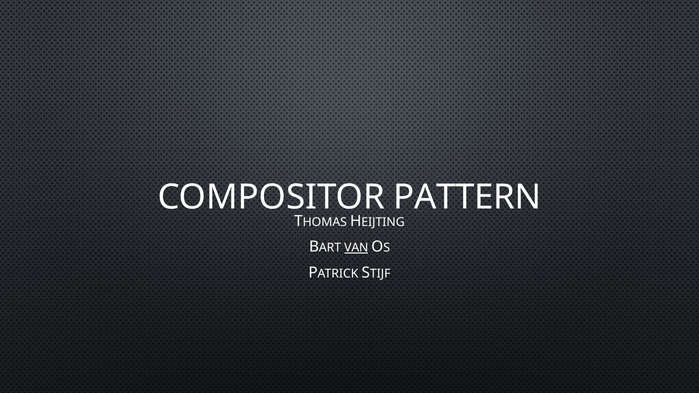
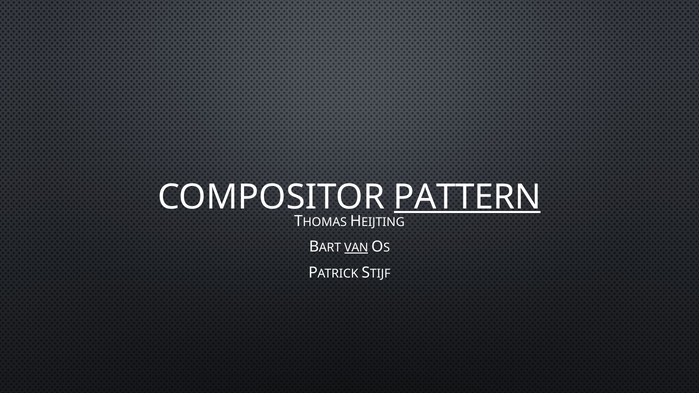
PATTERN underline: none -> present (467, 197)
